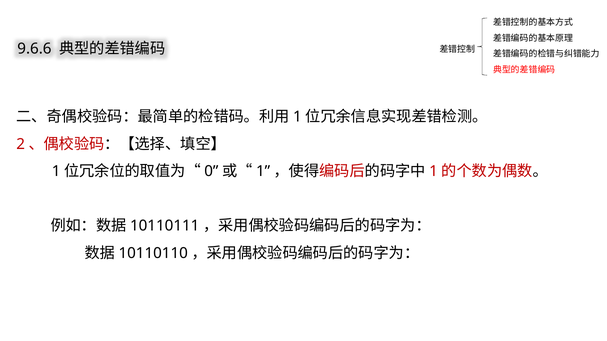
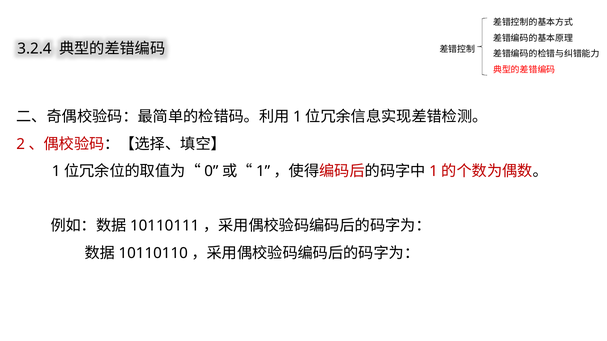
9.6.6: 9.6.6 -> 3.2.4 (34, 49)
